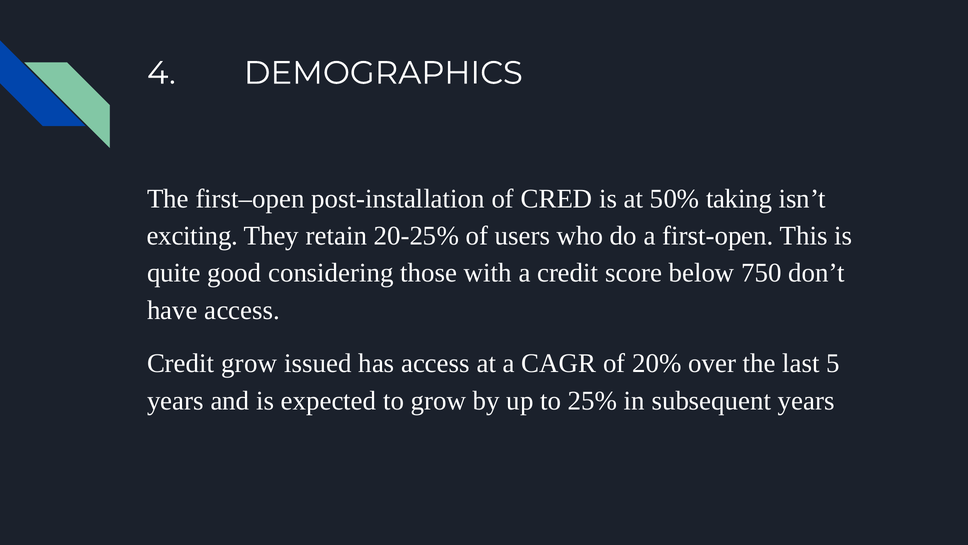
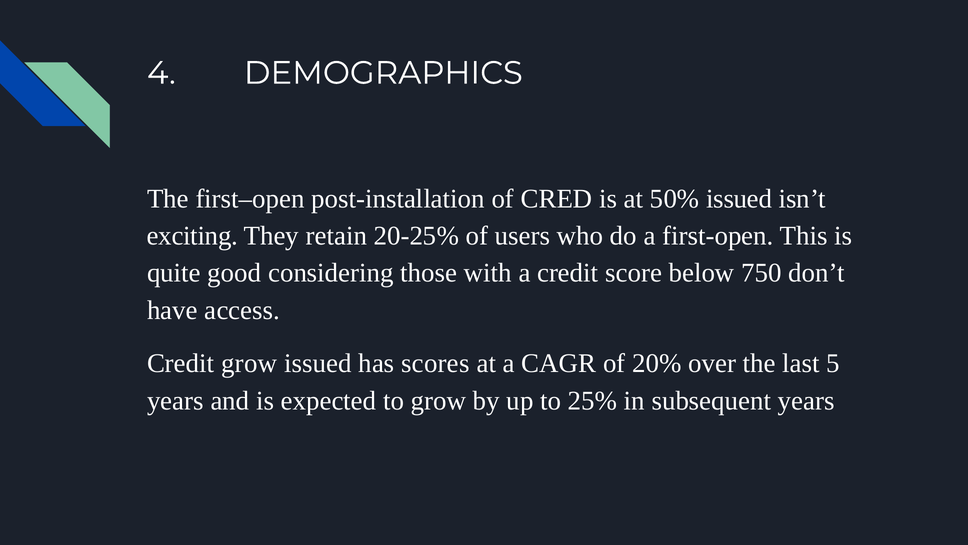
50% taking: taking -> issued (739, 199)
has access: access -> scores (435, 363)
